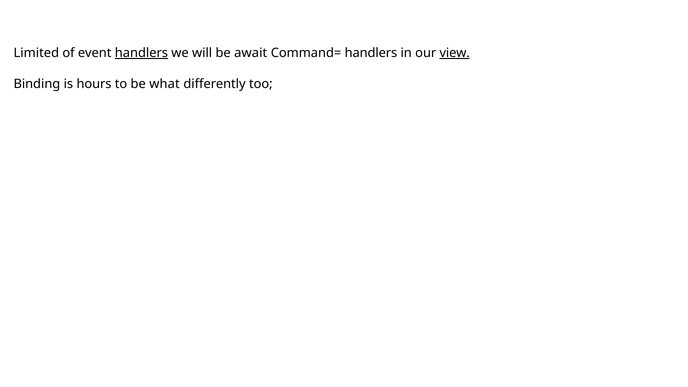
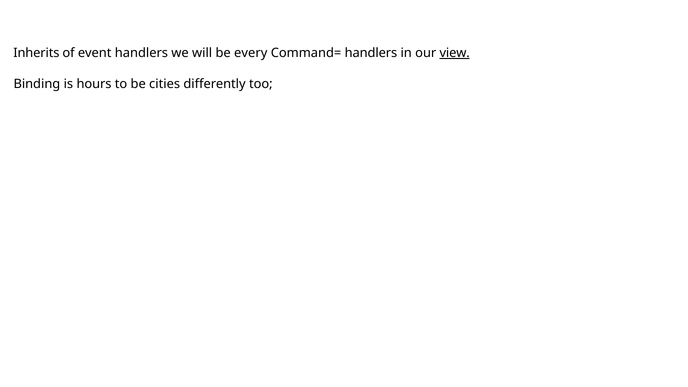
Limited: Limited -> Inherits (36, 53)
handlers underline: present -> none (141, 53)
await: await -> every (251, 53)
what: what -> cities (165, 84)
